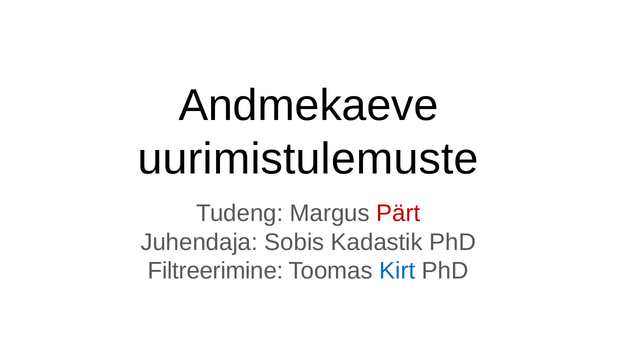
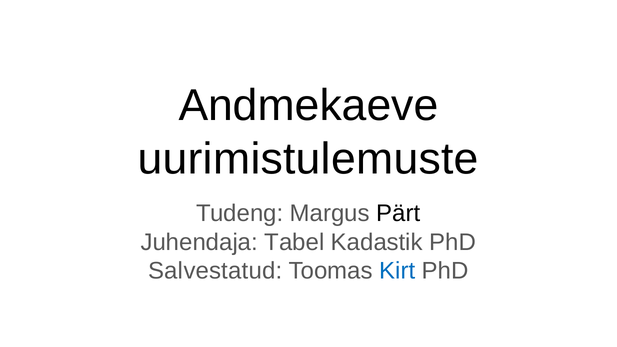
Pärt colour: red -> black (398, 213)
Sobis: Sobis -> Tabel (294, 242)
Filtreerimine: Filtreerimine -> Salvestatud (215, 271)
